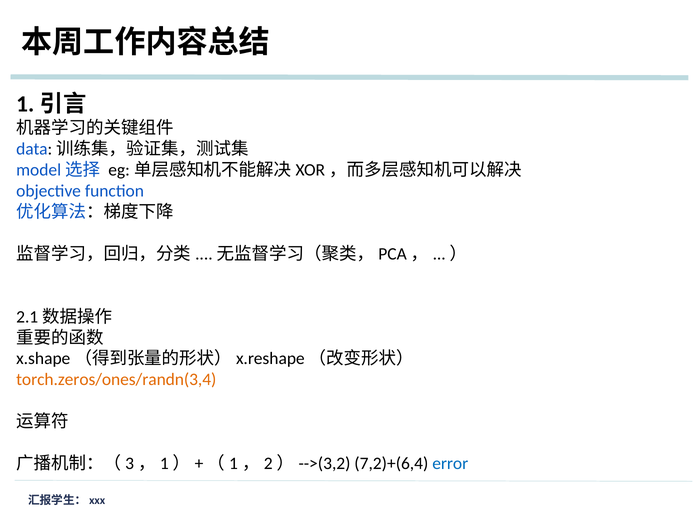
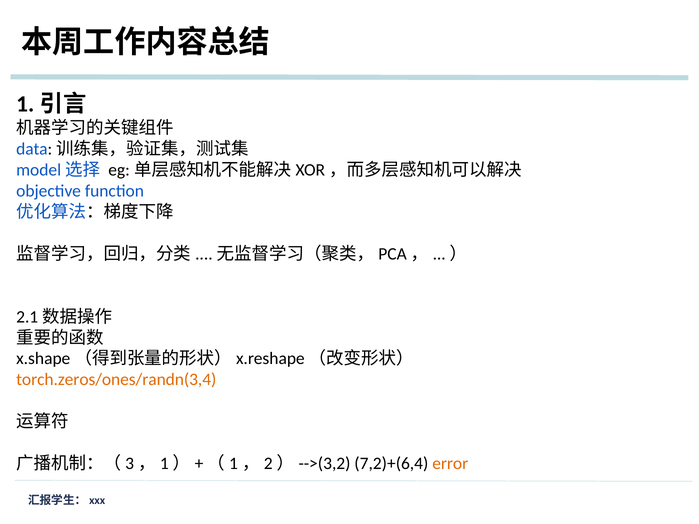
error colour: blue -> orange (450, 464)
